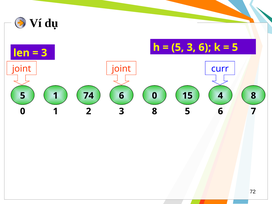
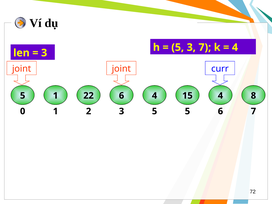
3 6: 6 -> 7 (205, 47)
5: 5 -> 4 (235, 47)
74: 74 -> 22 (89, 96)
6 0: 0 -> 4 (155, 96)
3 8: 8 -> 5 (155, 111)
